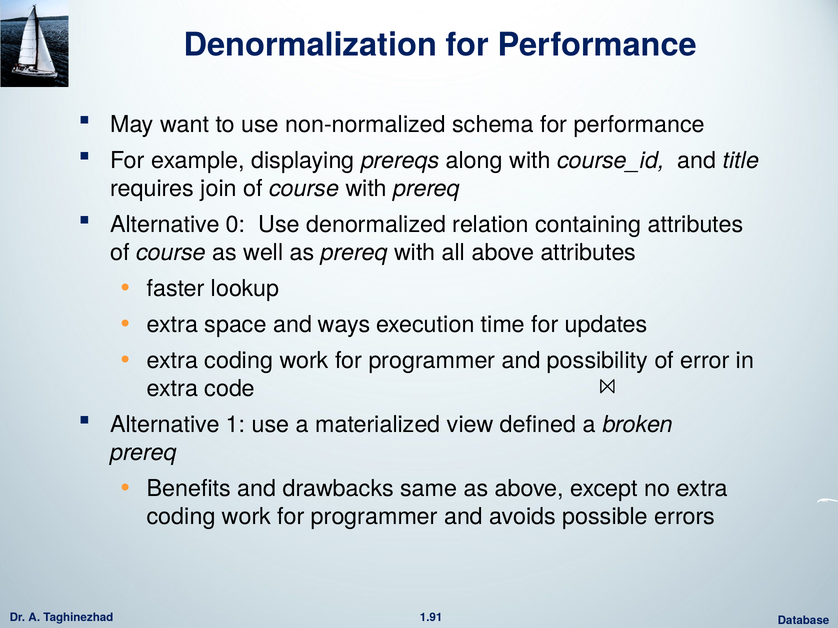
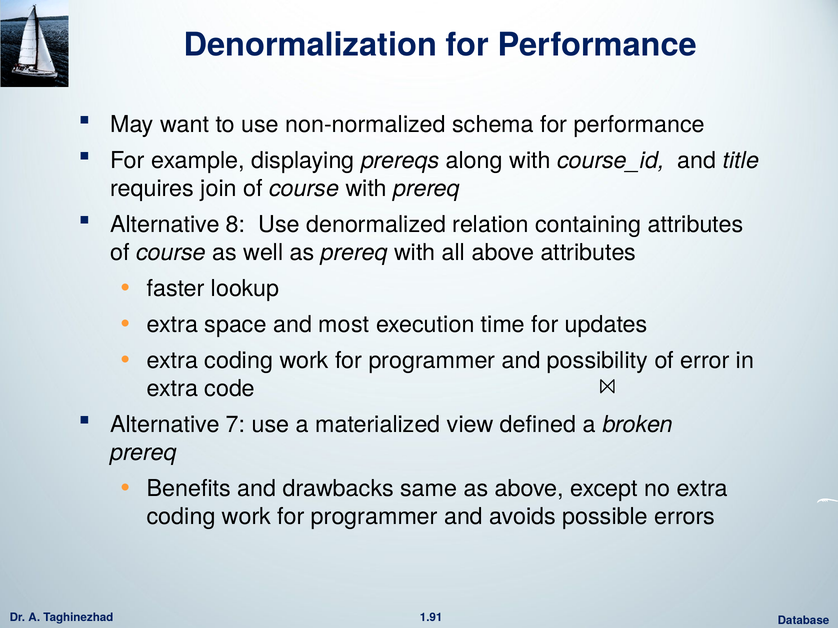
0: 0 -> 8 (236, 225)
ways: ways -> most (344, 325)
1: 1 -> 7 (236, 425)
